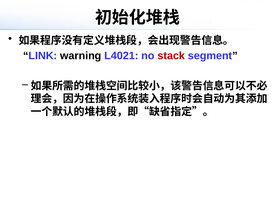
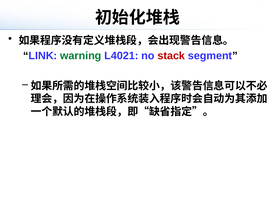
warning colour: black -> green (81, 56)
